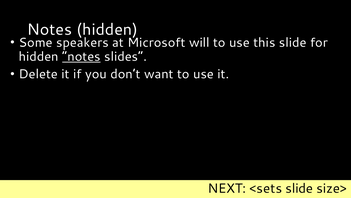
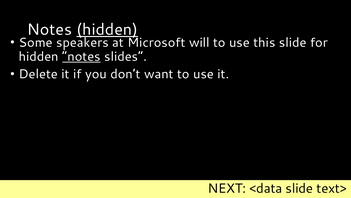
hidden underline: none -> present (107, 29)
<sets: <sets -> <data (266, 188)
size>: size> -> text> (332, 188)
